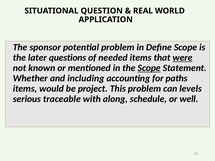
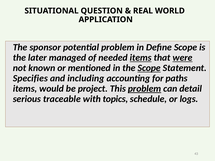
questions: questions -> managed (68, 58)
items underline: none -> present (141, 58)
Whether: Whether -> Specifies (30, 78)
problem underline: none -> present (145, 89)
levels: levels -> detail (191, 89)
along: along -> topics (115, 99)
well: well -> logs (189, 99)
